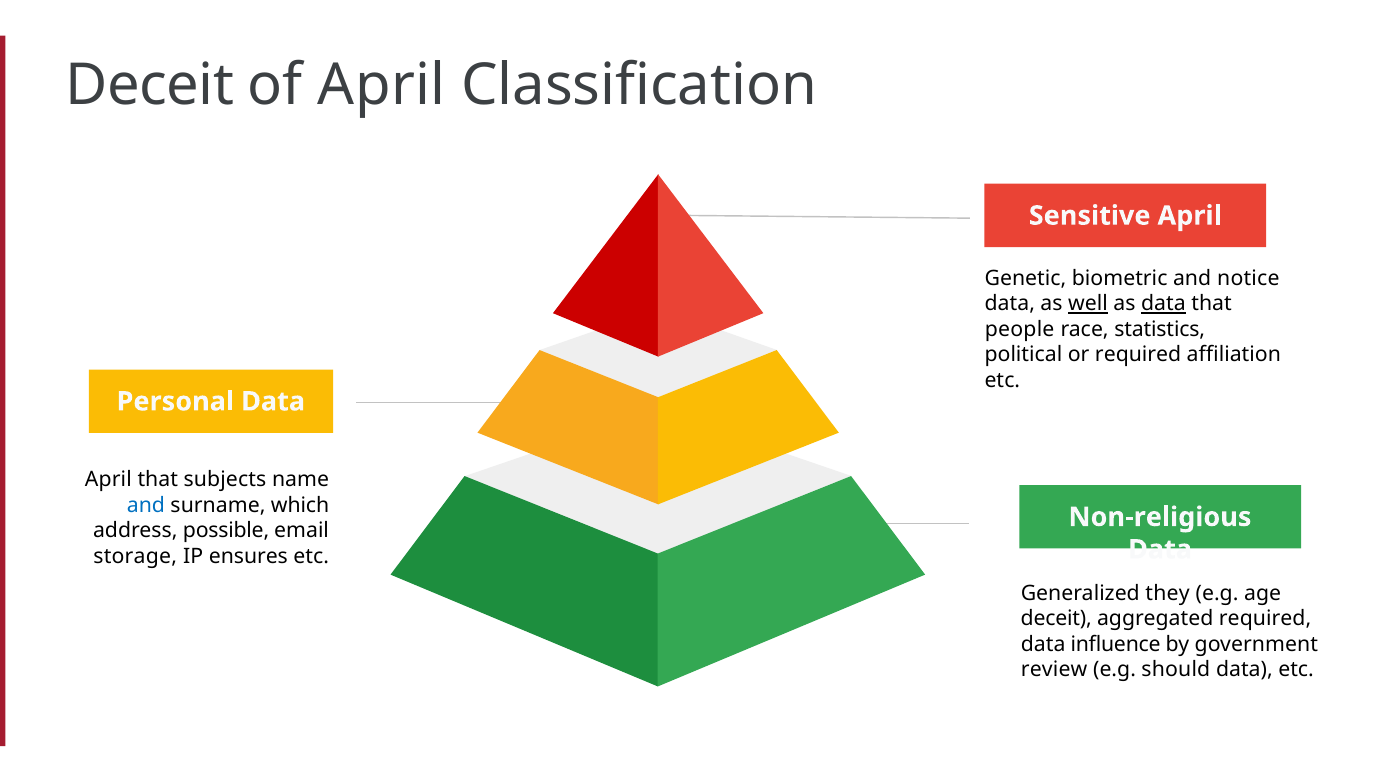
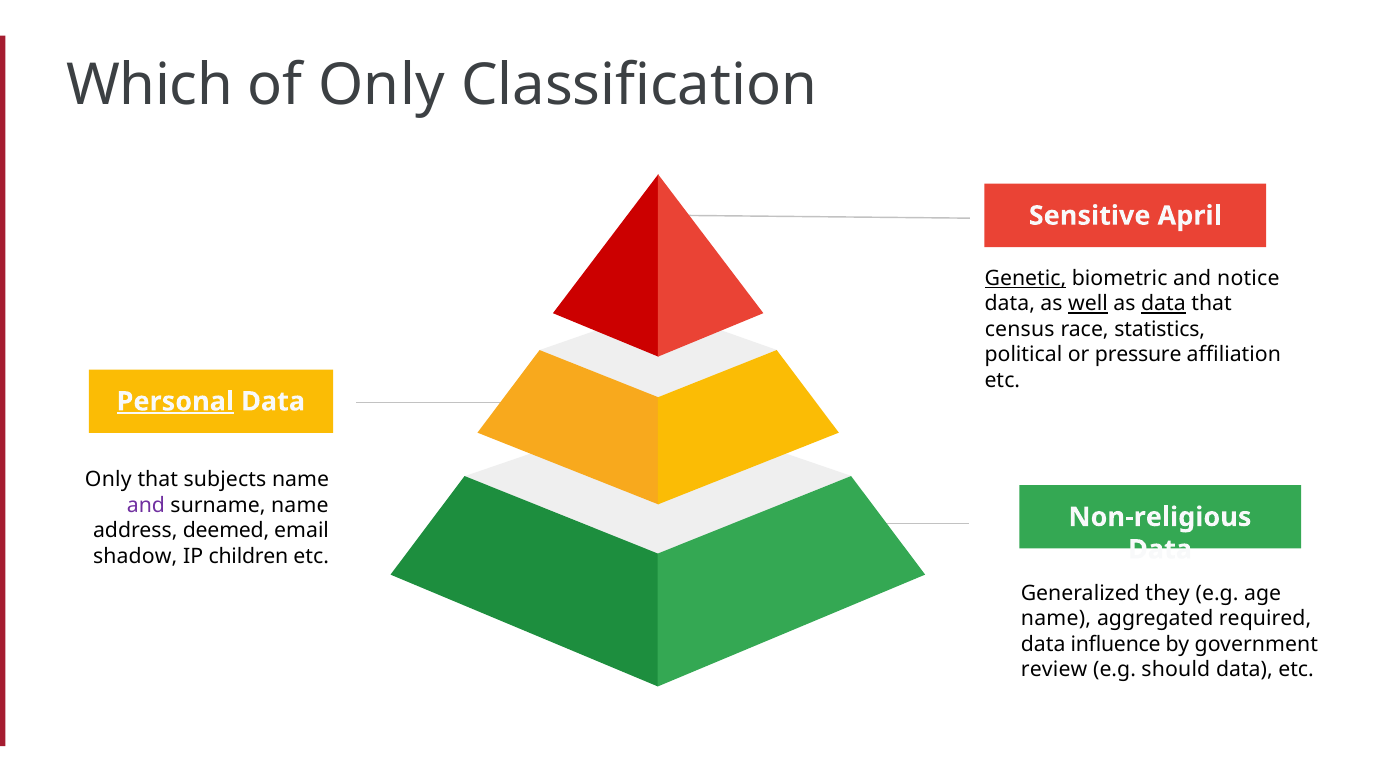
Deceit: Deceit -> Which (150, 85)
of April: April -> Only (382, 85)
Genetic underline: none -> present (1025, 279)
people: people -> census (1020, 330)
or required: required -> pressure (1138, 355)
Personal underline: none -> present (175, 402)
April: April -> Only (108, 480)
and colour: blue -> purple (146, 506)
surname which: which -> name (300, 506)
possible: possible -> deemed (226, 531)
storage: storage -> shadow (135, 557)
ensures: ensures -> children (248, 557)
deceit: deceit -> name (1056, 619)
